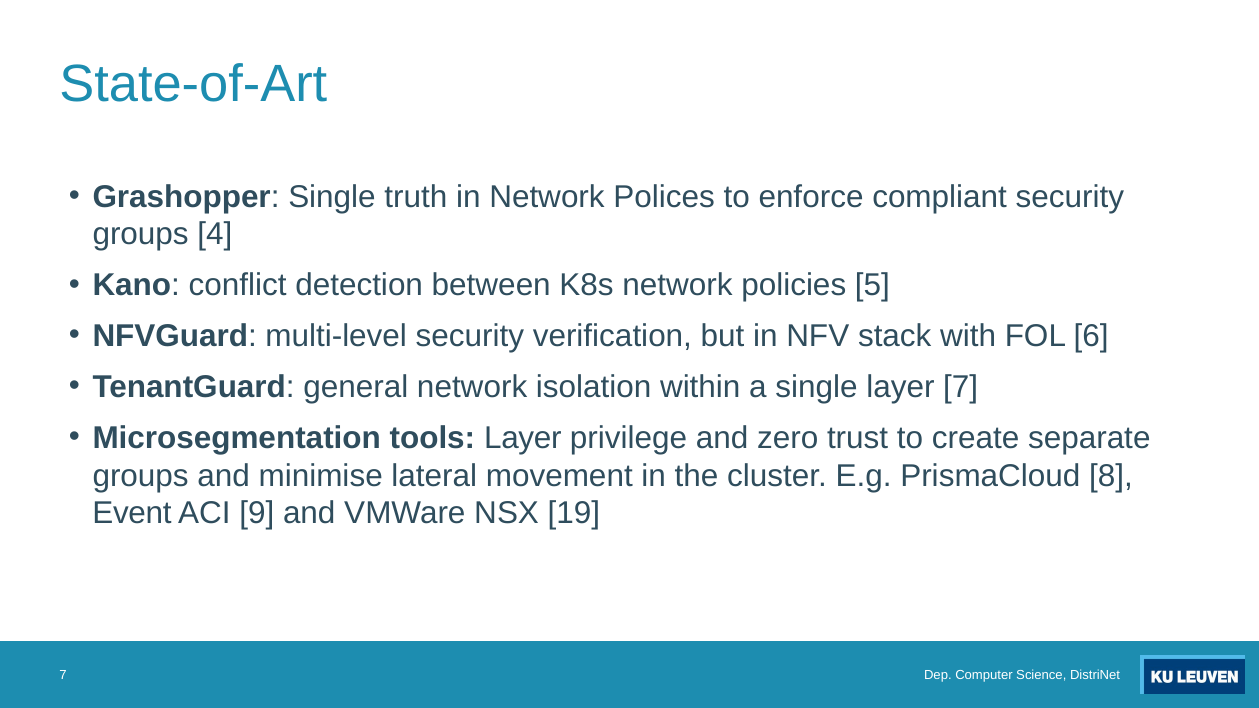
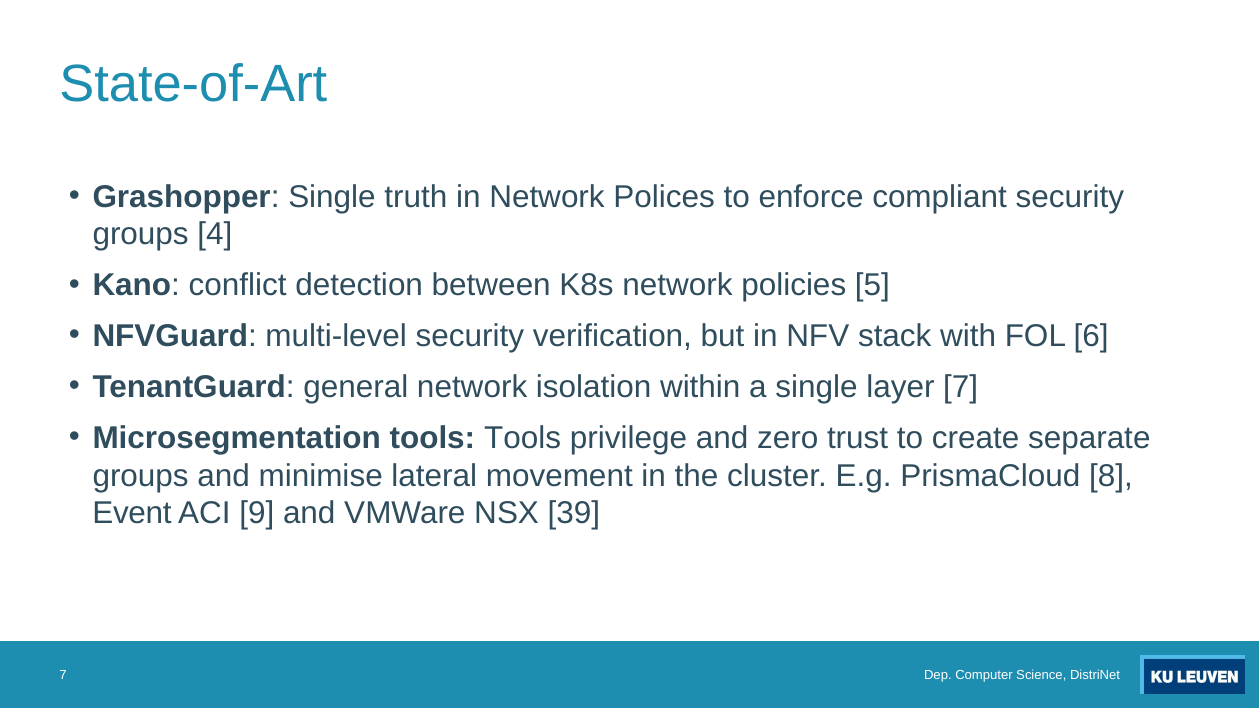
tools Layer: Layer -> Tools (523, 438)
19: 19 -> 39 (574, 514)
